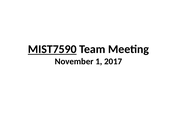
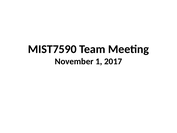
MIST7590 underline: present -> none (52, 49)
